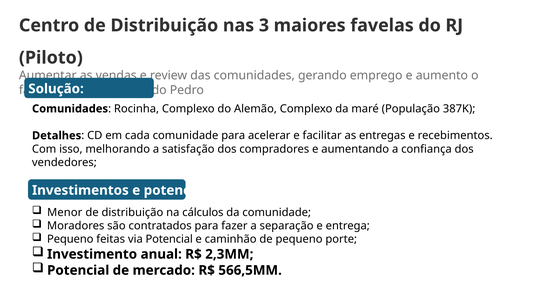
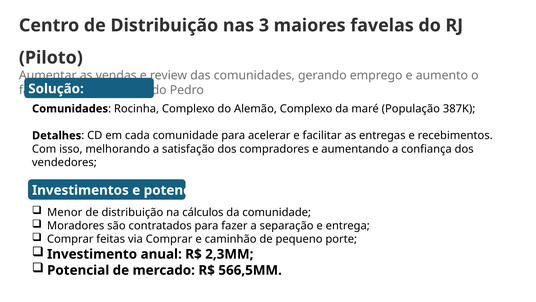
Pequeno: Pequeno -> Comprar (70, 239)
via Potencial: Potencial -> Comprar (169, 239)
